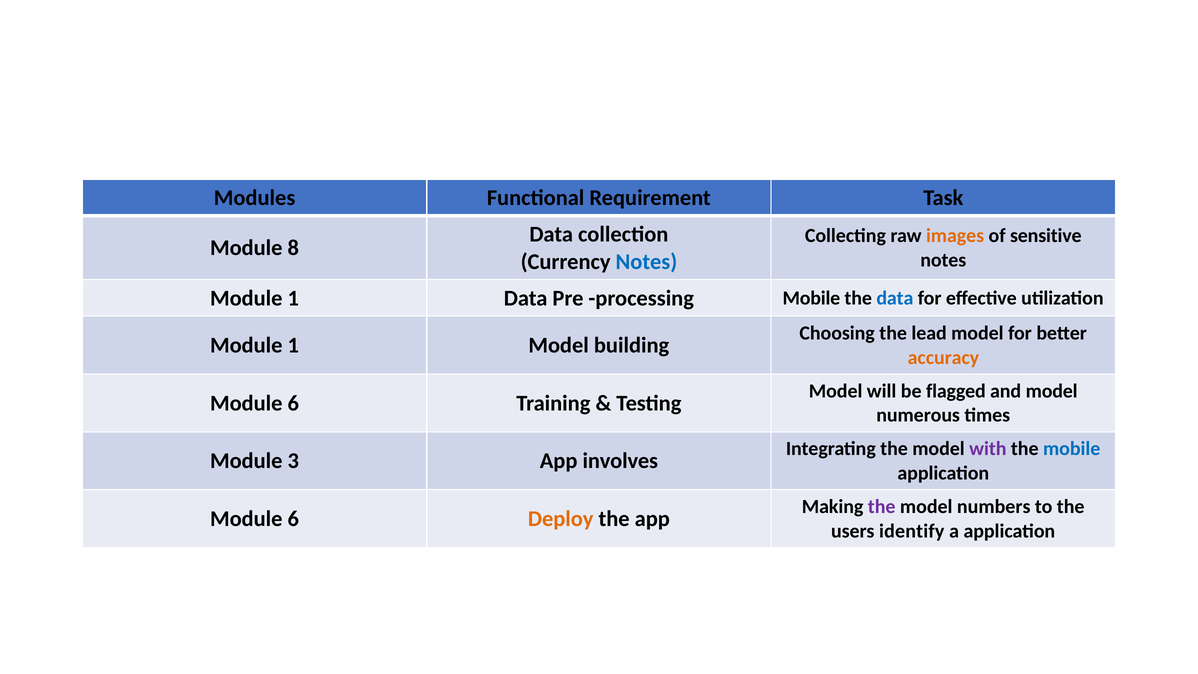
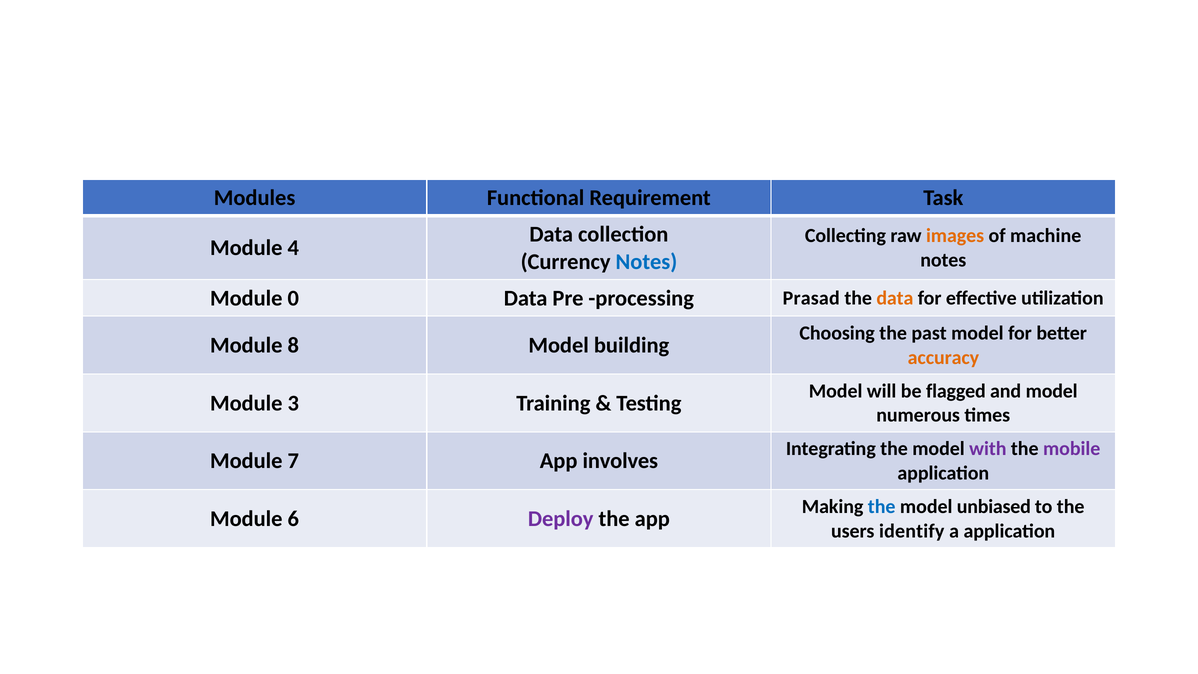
sensitive: sensitive -> machine (1046, 236)
8: 8 -> 4 (293, 248)
1: 1 -> 0 (293, 298)
processing Mobile: Mobile -> Prasad (811, 298)
data colour: blue -> orange (895, 298)
lead: lead -> past (929, 333)
1: 1 -> 8 (293, 345)
6: 6 -> 3 (293, 403)
mobile colour: blue -> purple (1072, 449)
3: 3 -> 7 (293, 461)
the colour: purple -> blue (882, 507)
numbers: numbers -> unbiased (994, 507)
Deploy colour: orange -> purple (561, 519)
